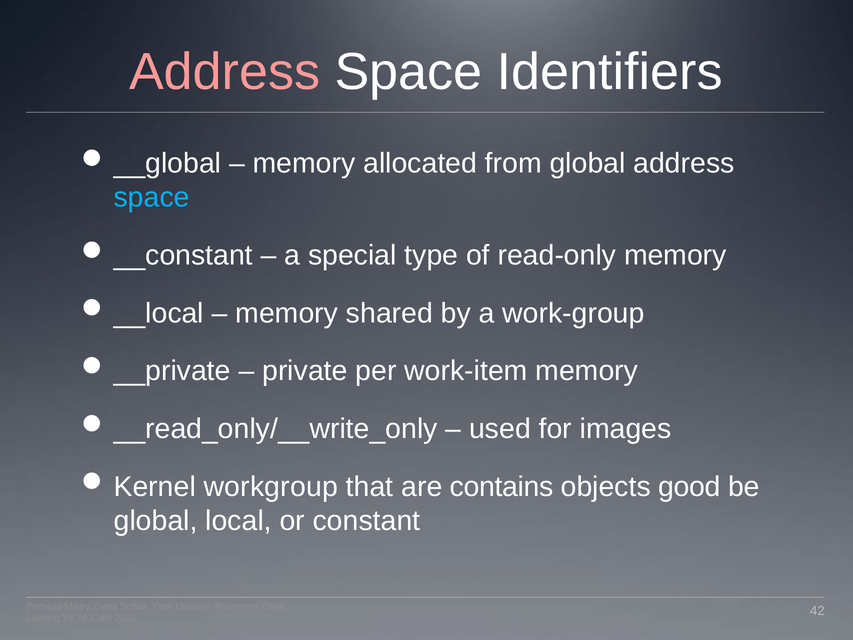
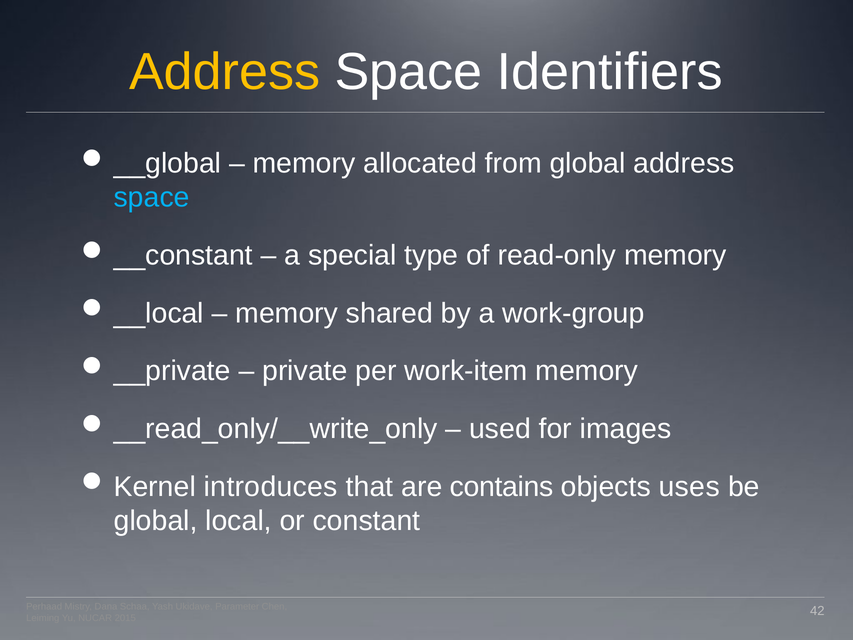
Address colour: pink -> yellow (225, 72)
workgroup: workgroup -> introduces (271, 487)
good: good -> uses (689, 487)
